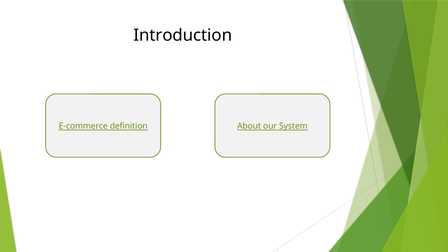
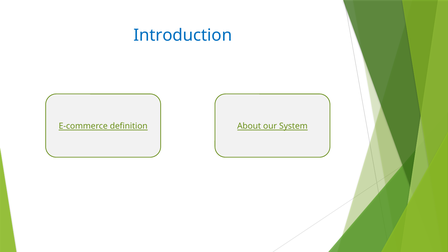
Introduction colour: black -> blue (183, 35)
